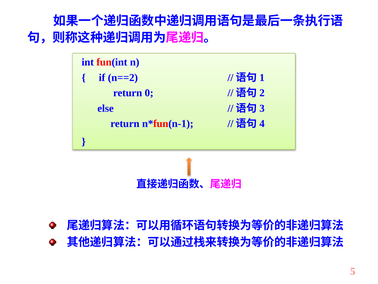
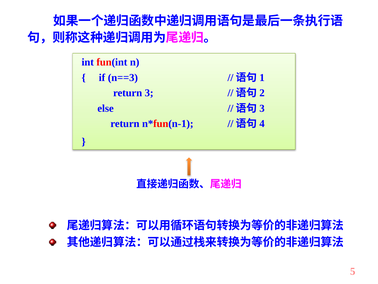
n==2: n==2 -> n==3 (123, 77)
0: 0 -> 3 (149, 93)
